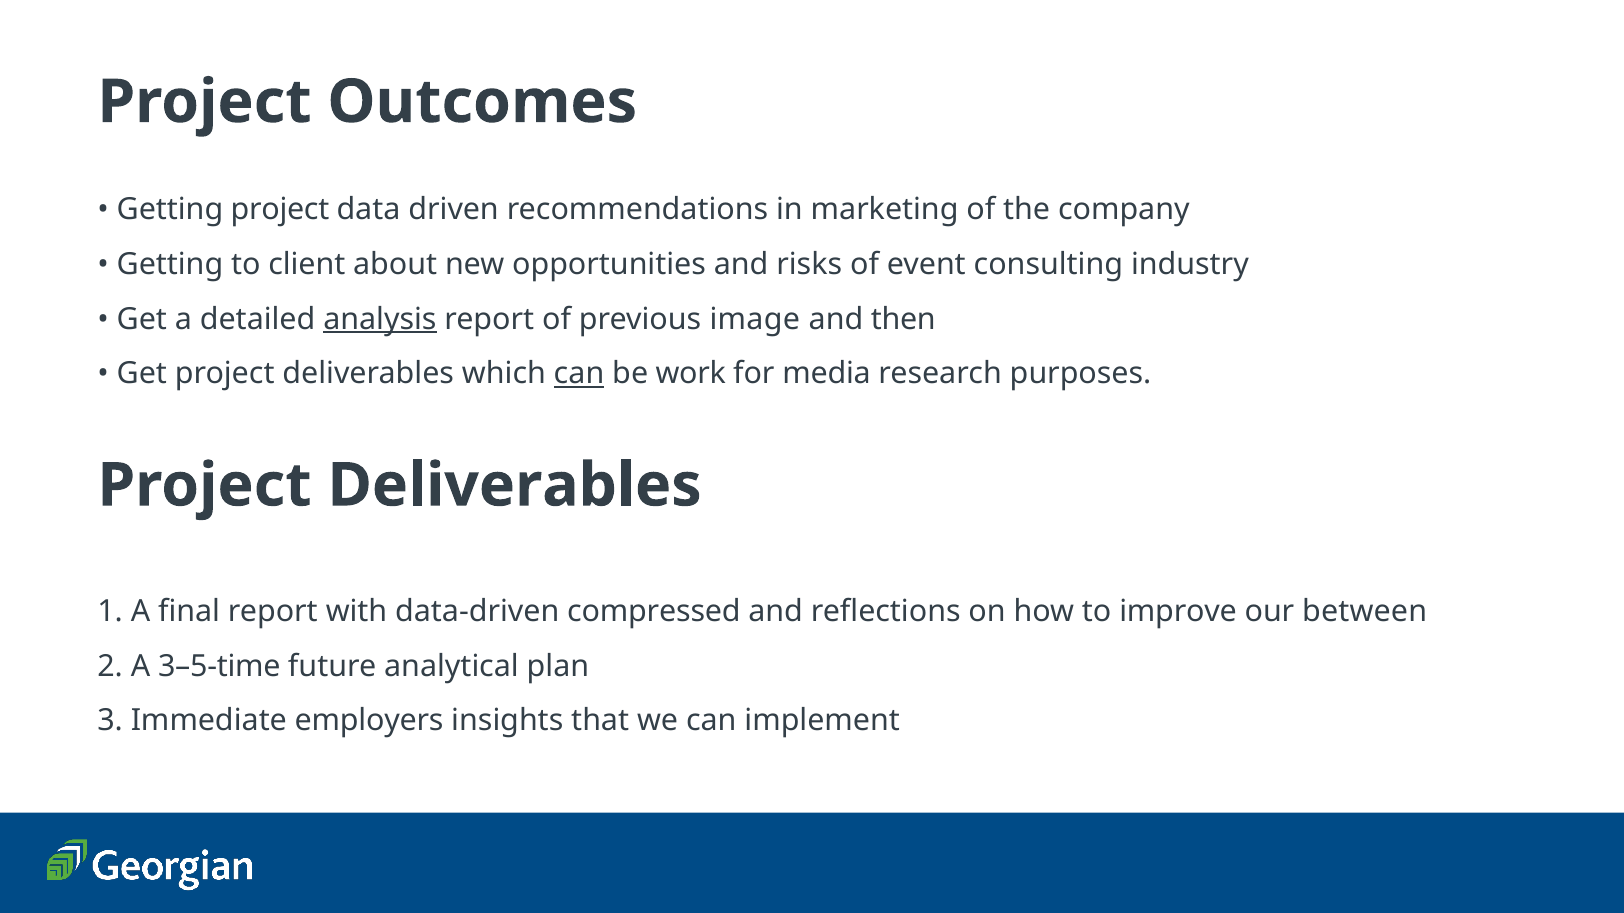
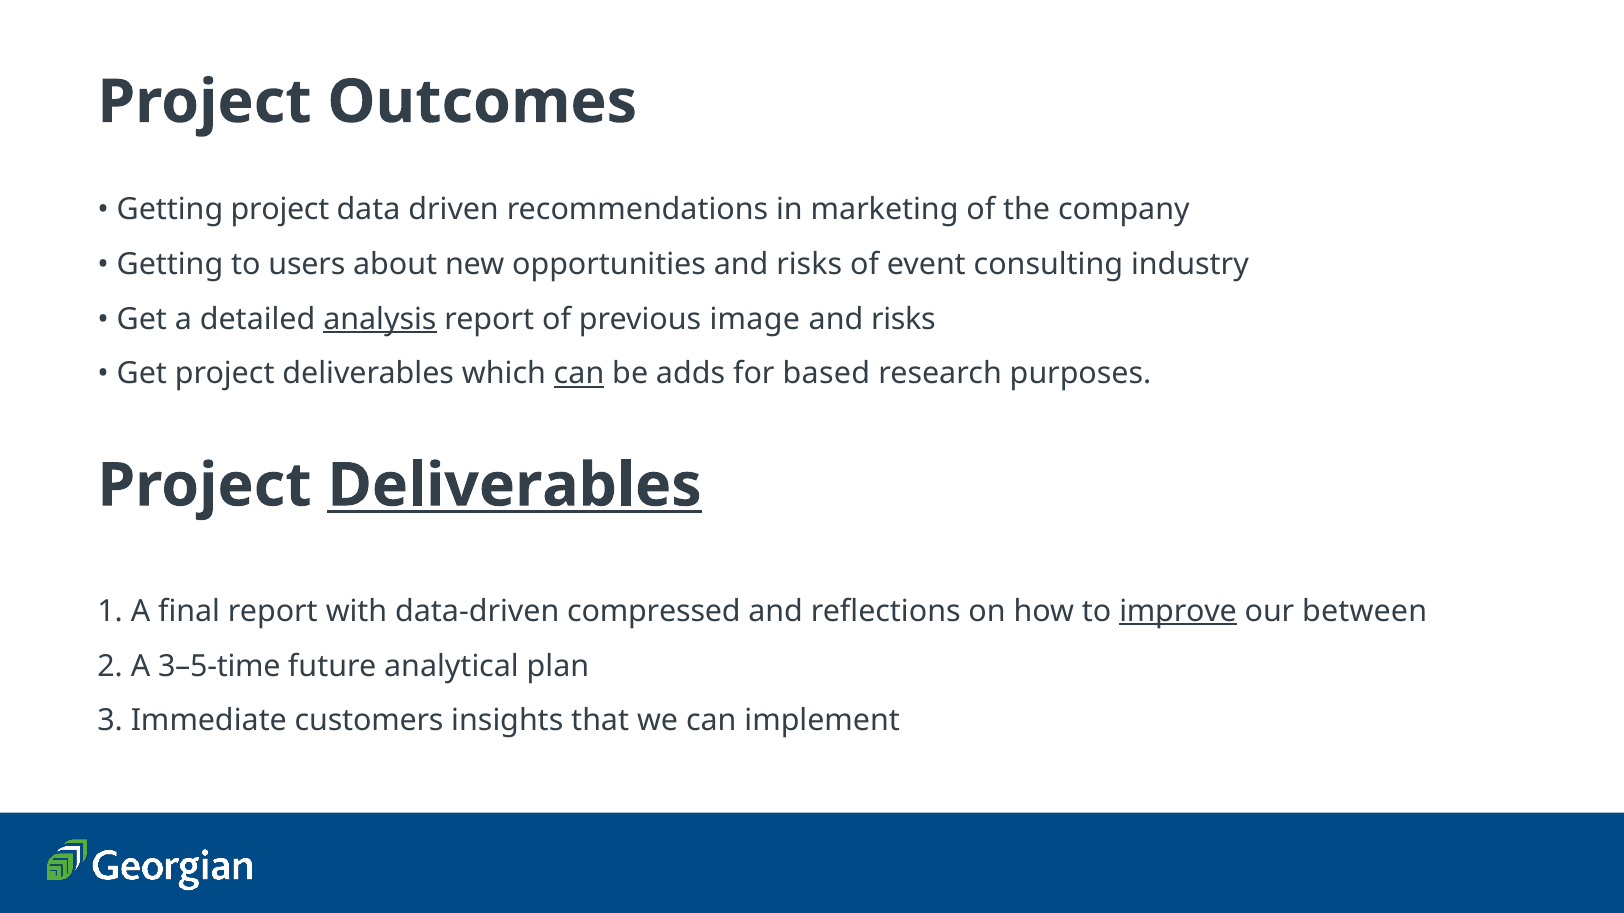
client: client -> users (307, 264)
then: then -> risks (903, 319)
work: work -> adds (691, 374)
media: media -> based (826, 374)
Deliverables underline: none -> present (515, 486)
improve underline: none -> present (1178, 612)
employers: employers -> customers (369, 721)
